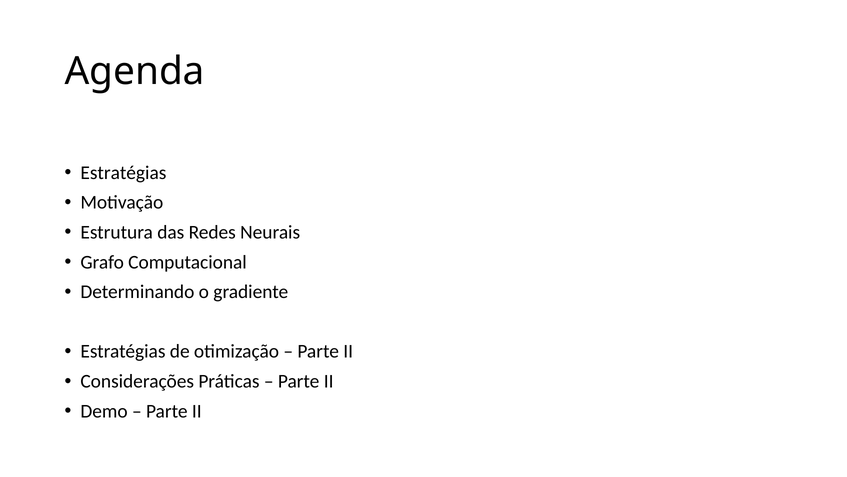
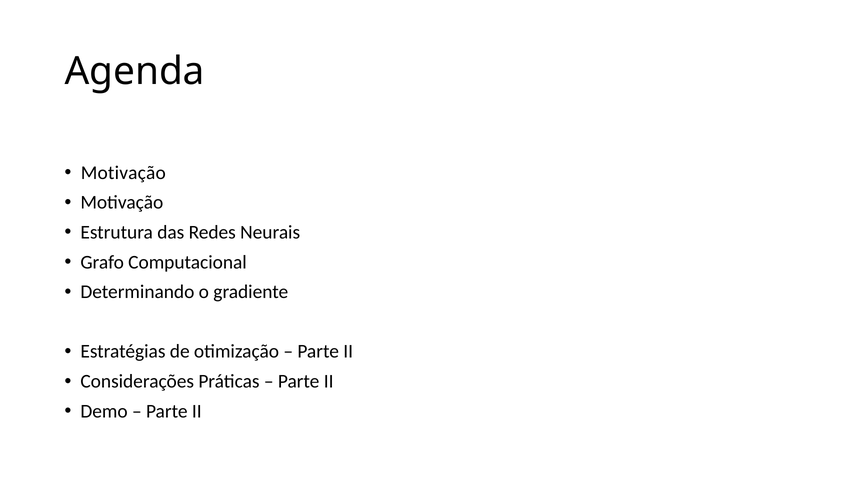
Estratégias: Estratégias -> Motivação (123, 172)
